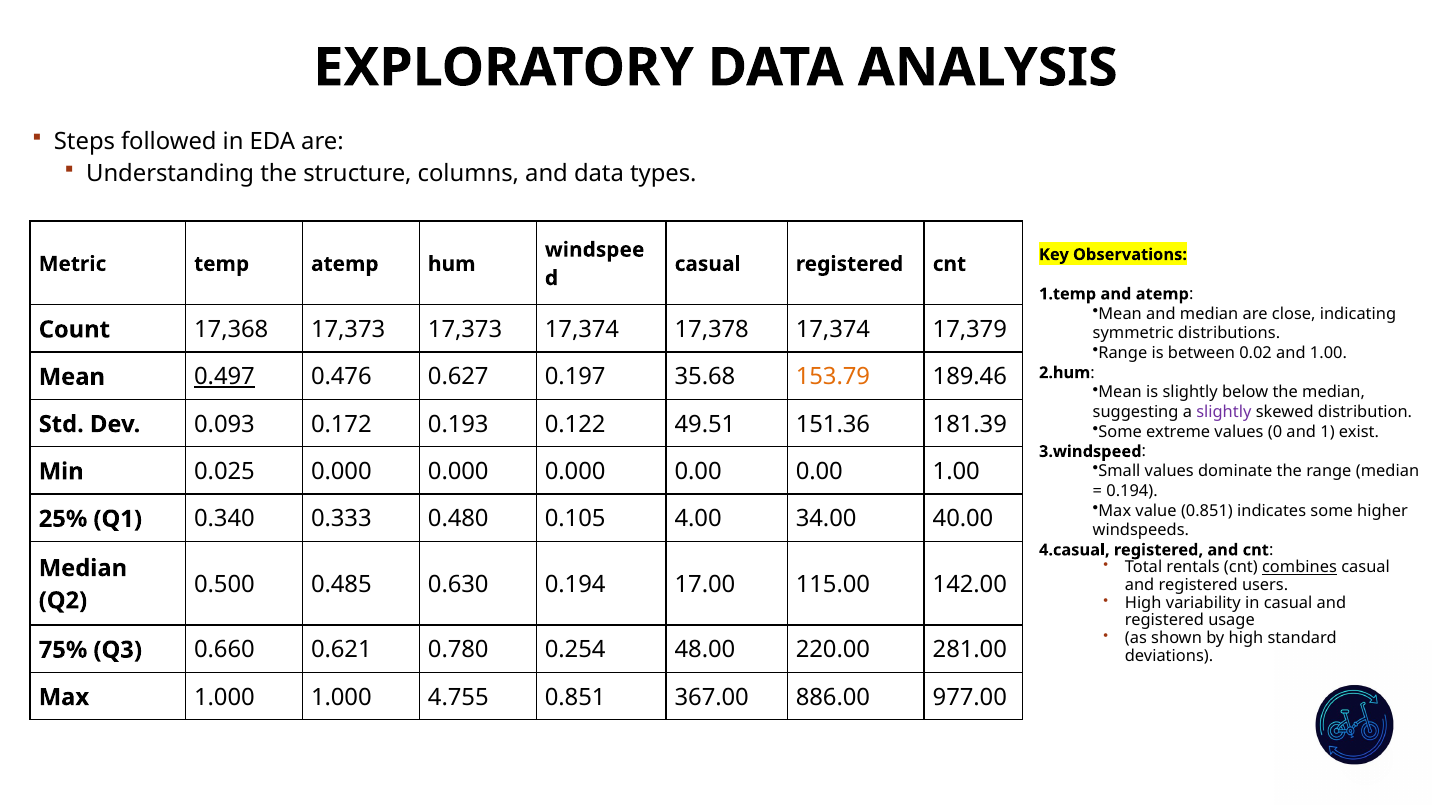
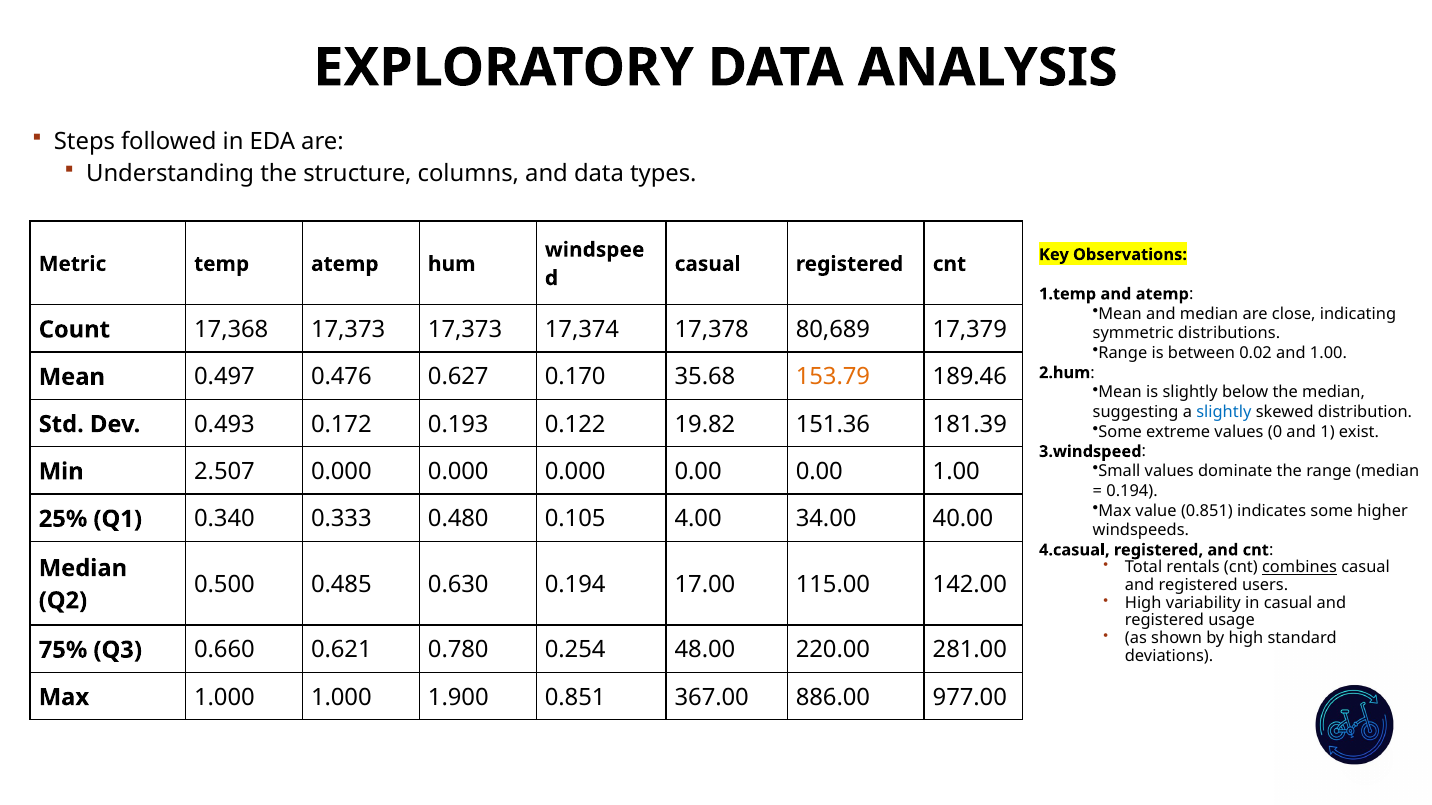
17,378 17,374: 17,374 -> 80,689 (833, 330)
0.497 underline: present -> none (224, 377)
0.197: 0.197 -> 0.170 (575, 377)
slightly colour: purple -> blue (1224, 412)
0.093: 0.093 -> 0.493 (224, 425)
49.51: 49.51 -> 19.82 (705, 425)
0.025: 0.025 -> 2.507 (224, 472)
4.755: 4.755 -> 1.900 (458, 698)
